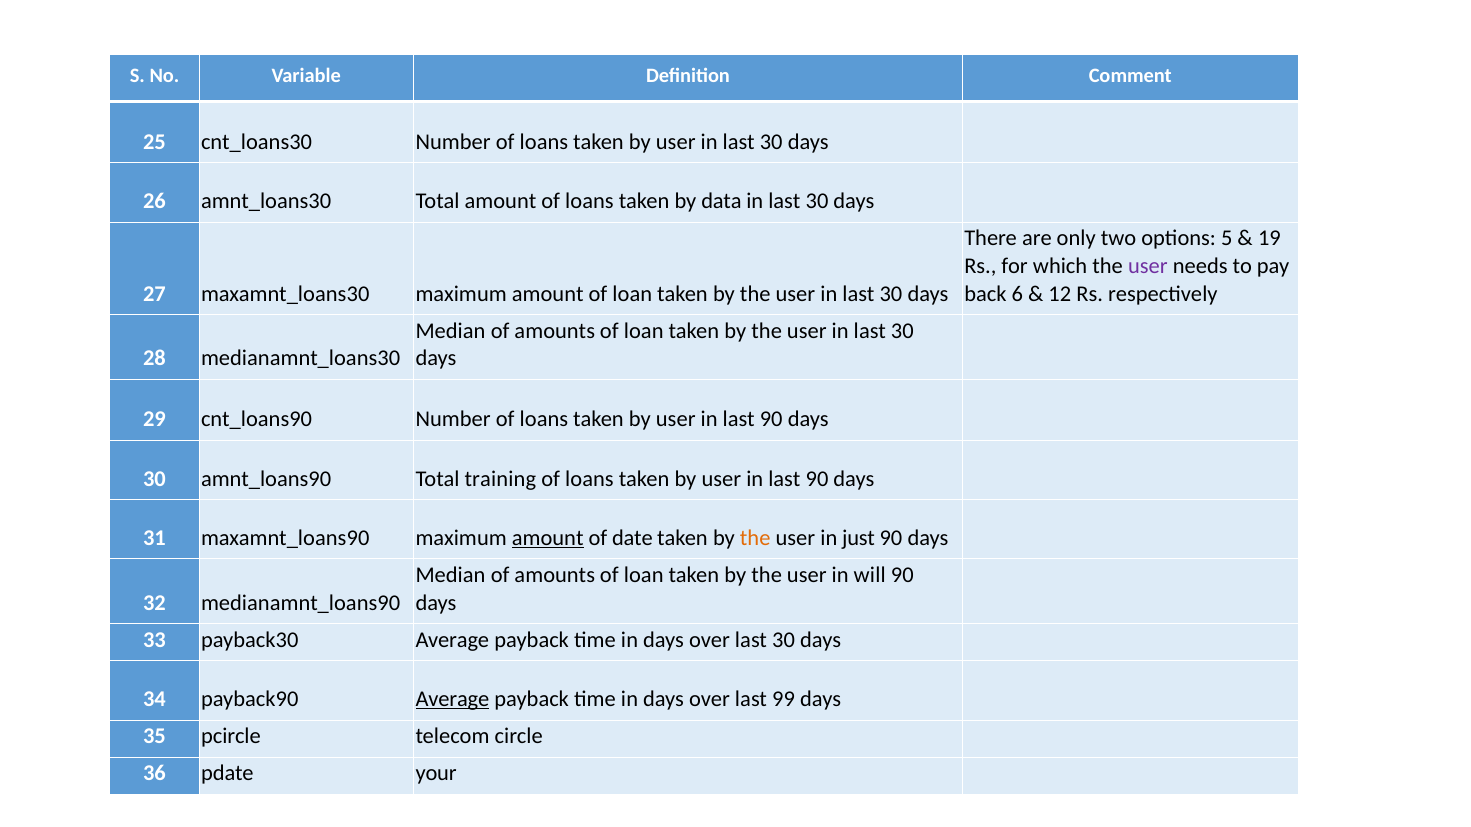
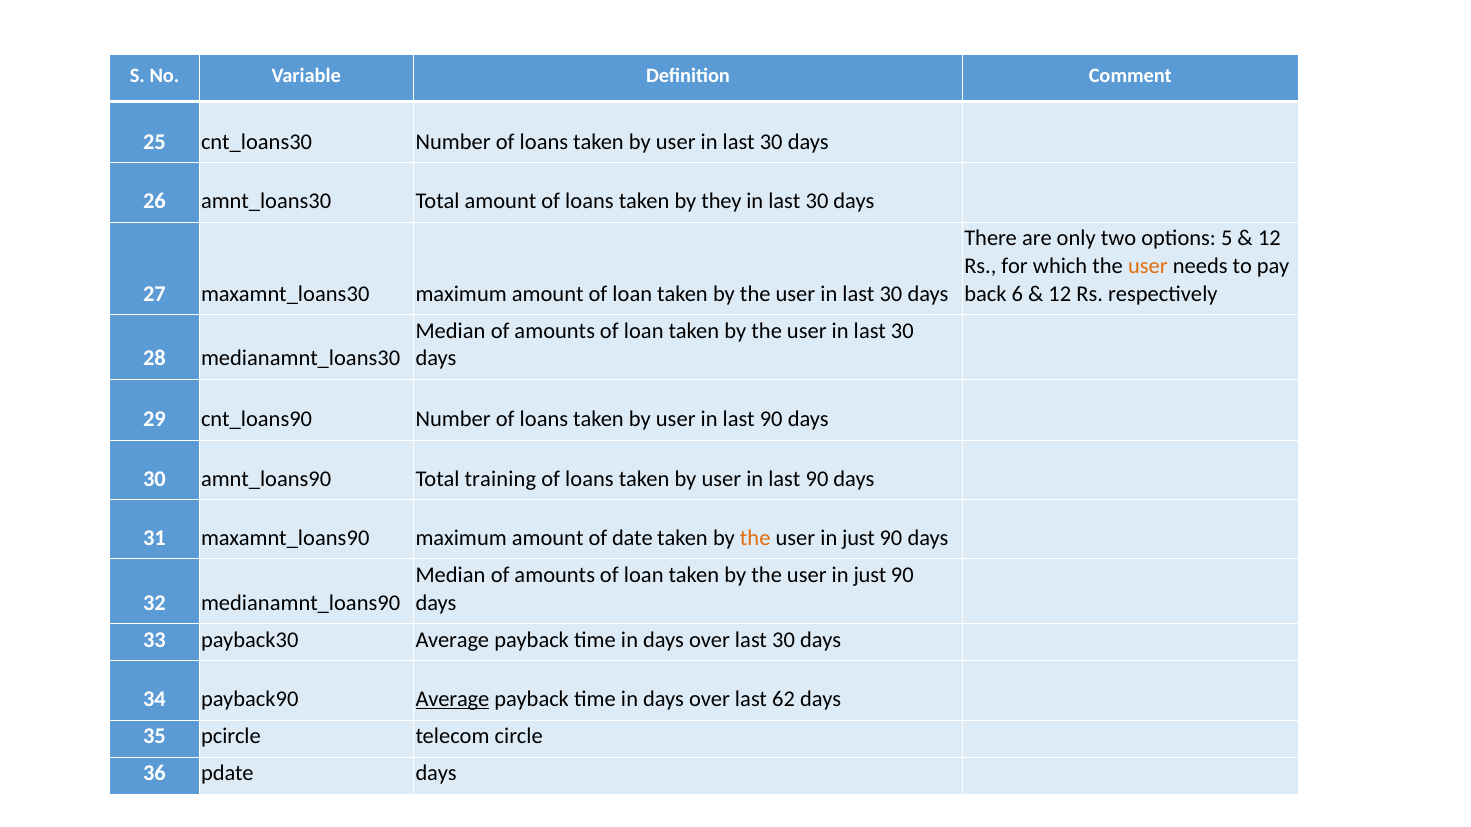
data: data -> they (721, 201)
19: 19 -> 12 (1269, 238)
user colour: purple -> orange (1148, 266)
amount underline: present -> none (548, 538)
will: will -> just (870, 575)
99: 99 -> 62 (784, 700)
pdate your: your -> days (436, 774)
